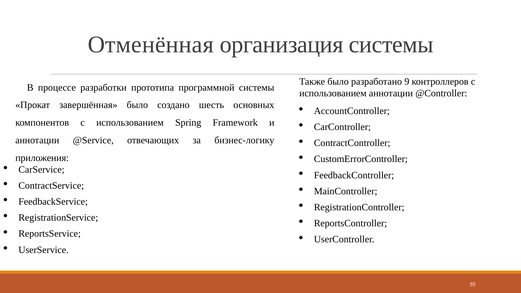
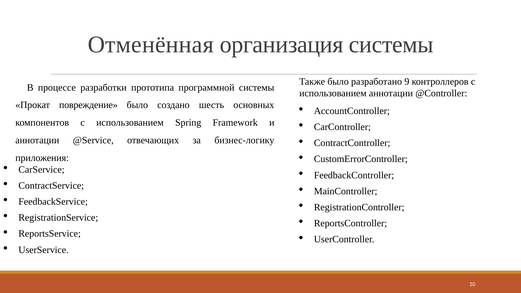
завершённая: завершённая -> повреждение (88, 105)
